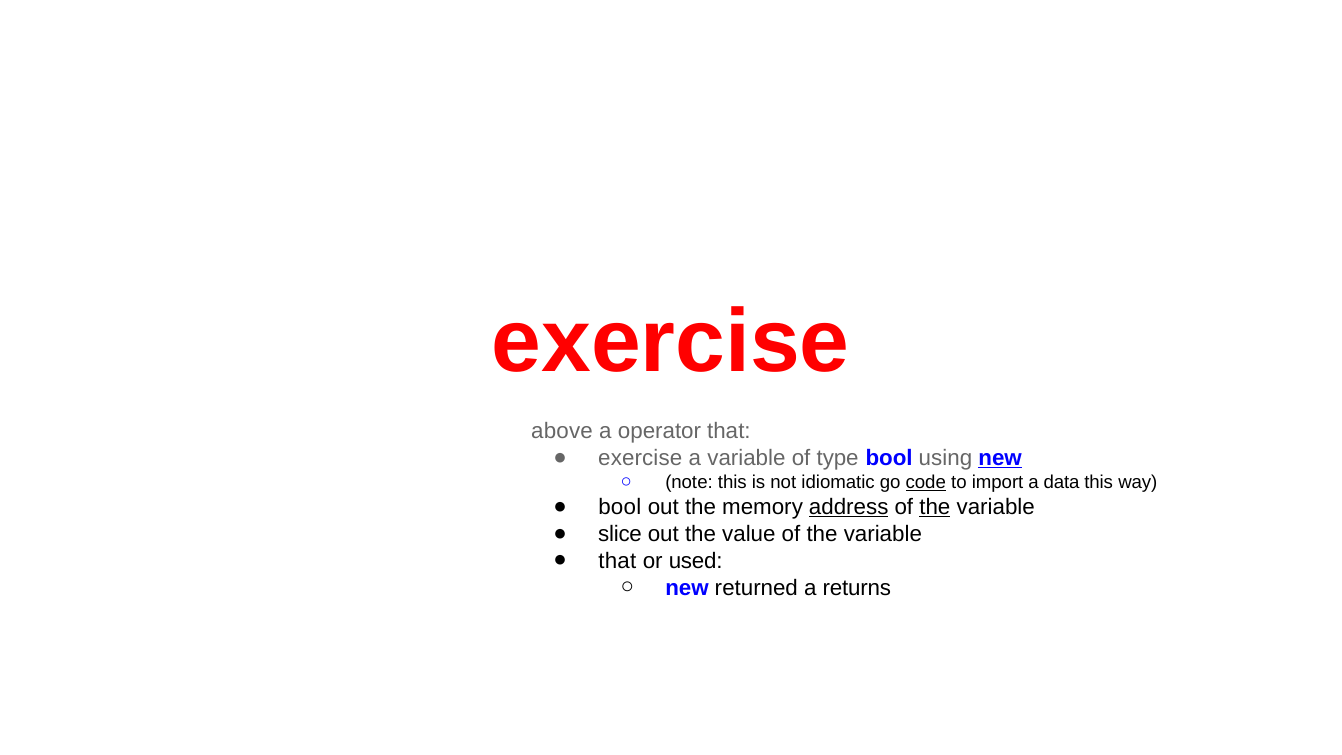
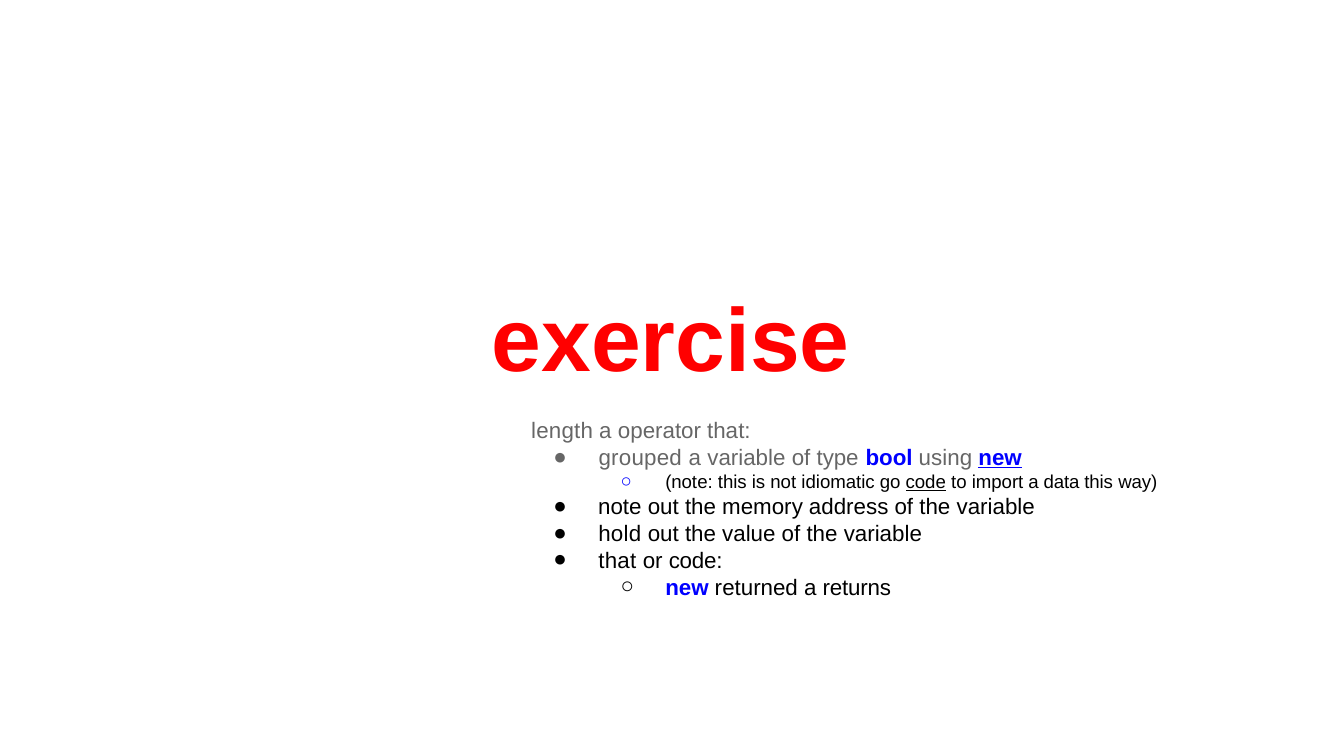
above: above -> length (562, 431)
exercise: exercise -> grouped (640, 458)
bool: bool -> note (620, 507)
address underline: present -> none (849, 507)
the underline: present -> none (935, 507)
slice: slice -> hold (620, 534)
or used: used -> code (696, 561)
